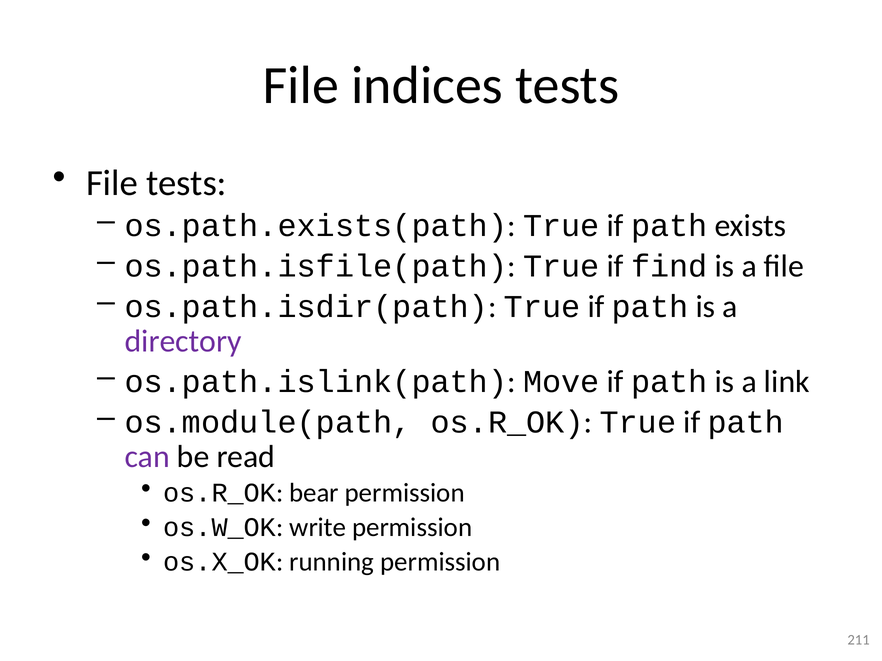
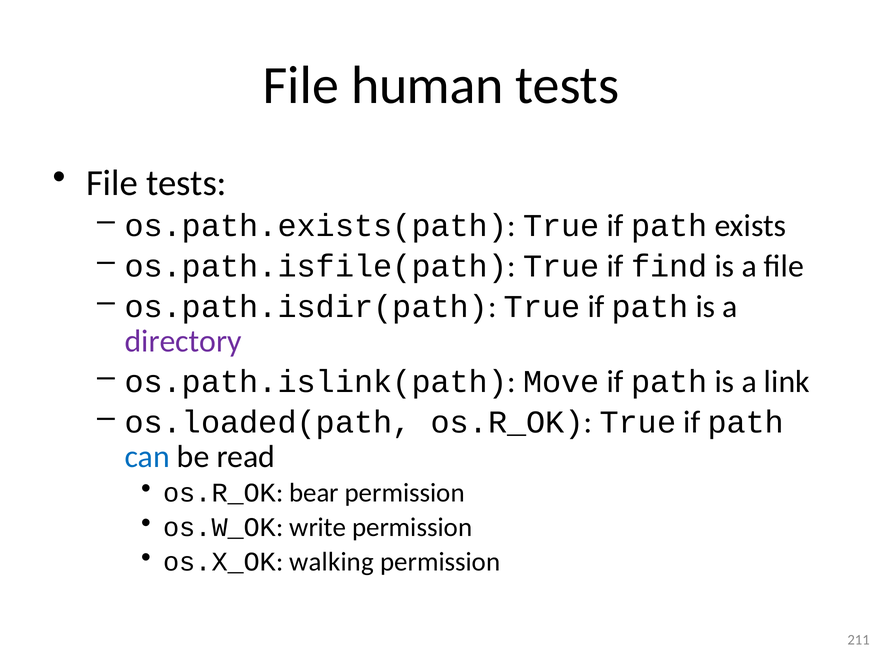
indices: indices -> human (427, 85)
os.module(path: os.module(path -> os.loaded(path (268, 423)
can colour: purple -> blue (147, 457)
running: running -> walking (332, 562)
